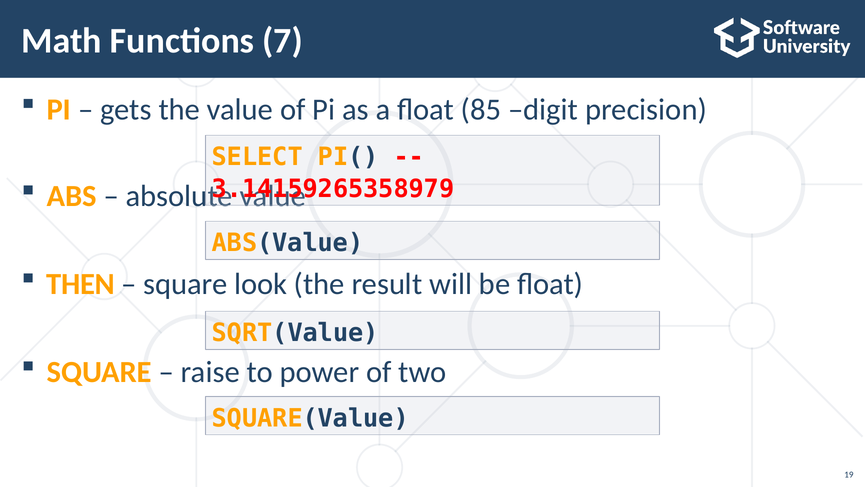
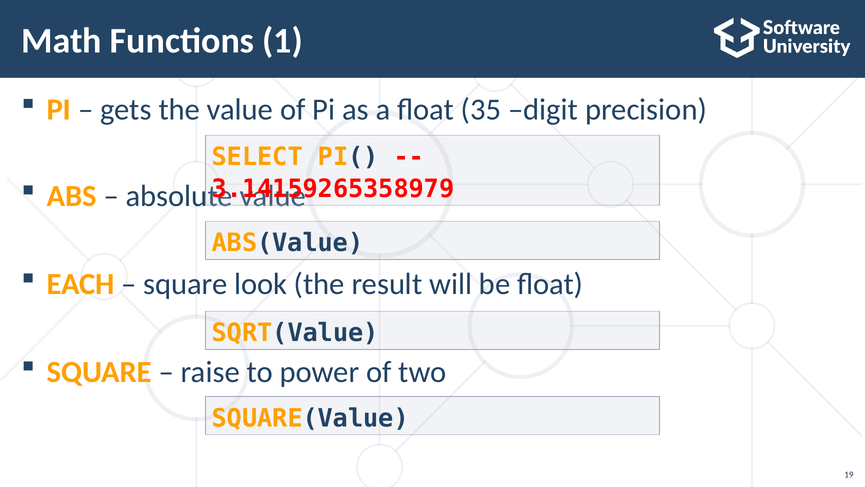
7: 7 -> 1 (283, 41)
85: 85 -> 35 (481, 110)
THEN: THEN -> EACH (81, 284)
